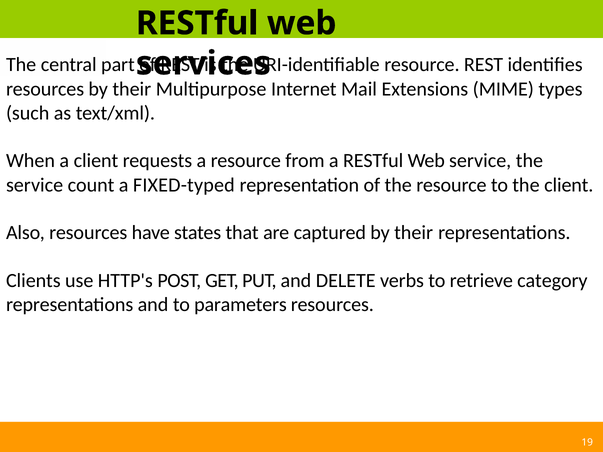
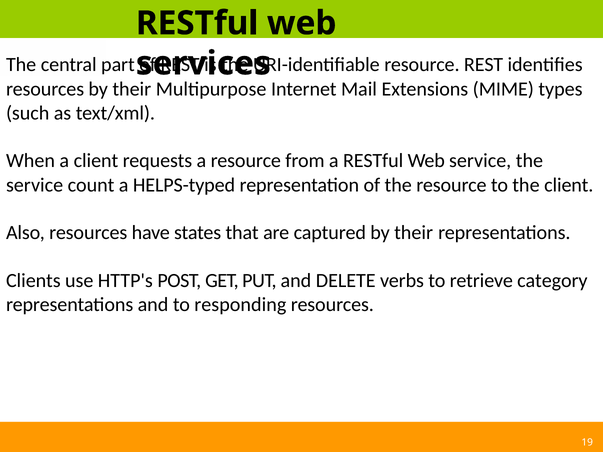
FIXED-typed: FIXED-typed -> HELPS-typed (184, 185)
parameters: parameters -> responding (240, 305)
